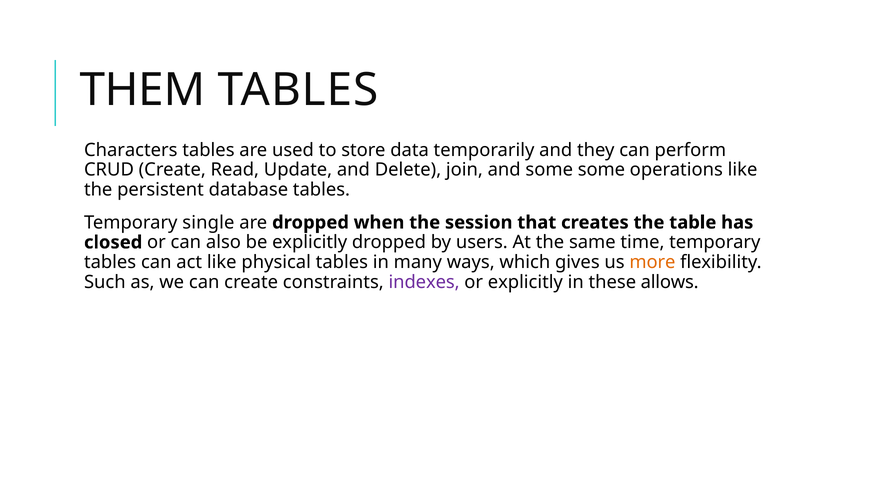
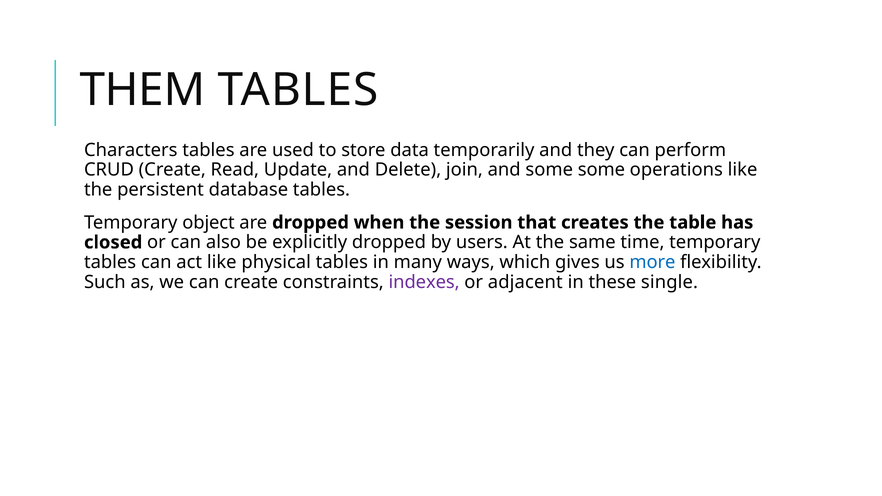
single: single -> object (209, 223)
more colour: orange -> blue (652, 262)
or explicitly: explicitly -> adjacent (525, 282)
allows: allows -> single (670, 282)
